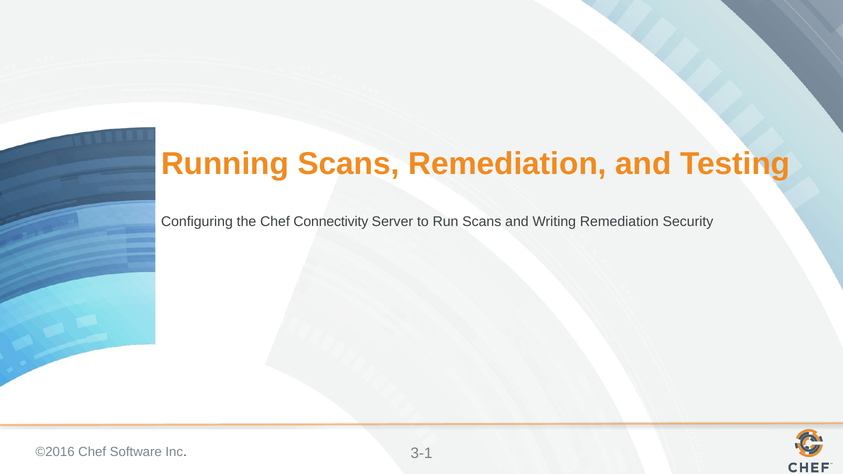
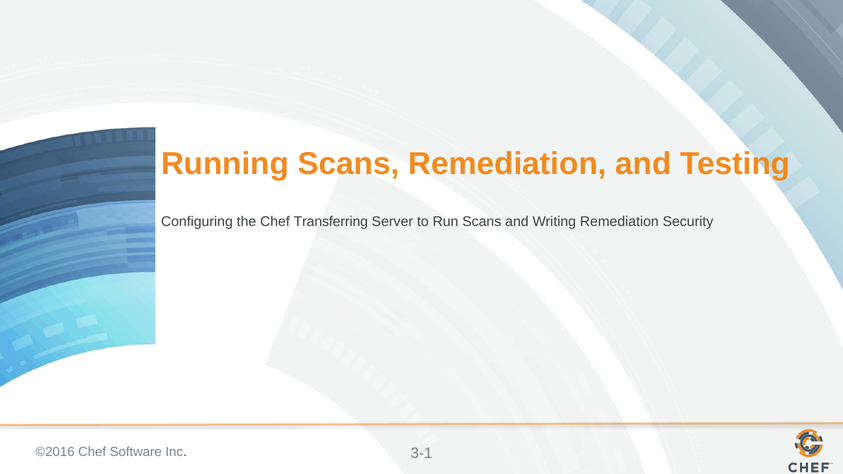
Connectivity: Connectivity -> Transferring (331, 222)
